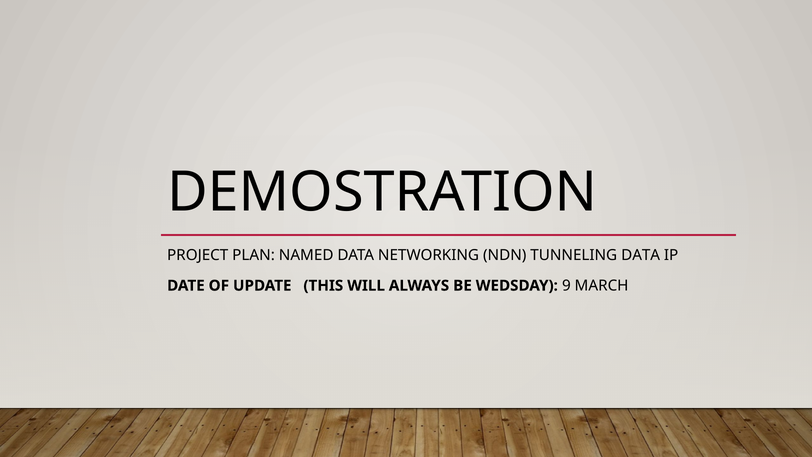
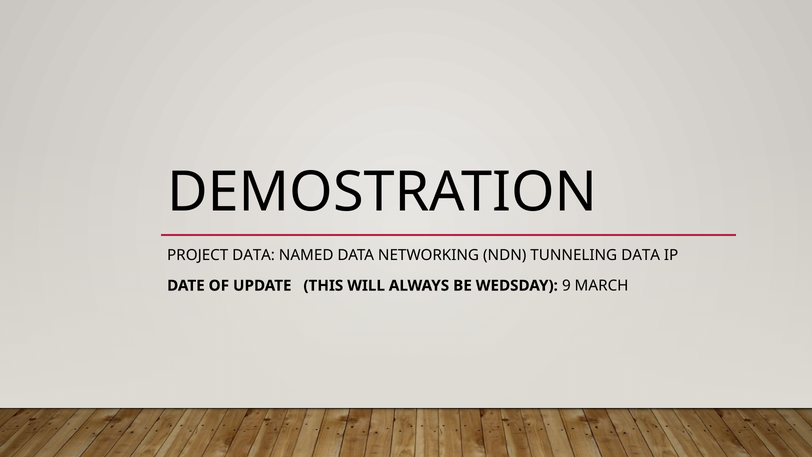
PROJECT PLAN: PLAN -> DATA (254, 255)
